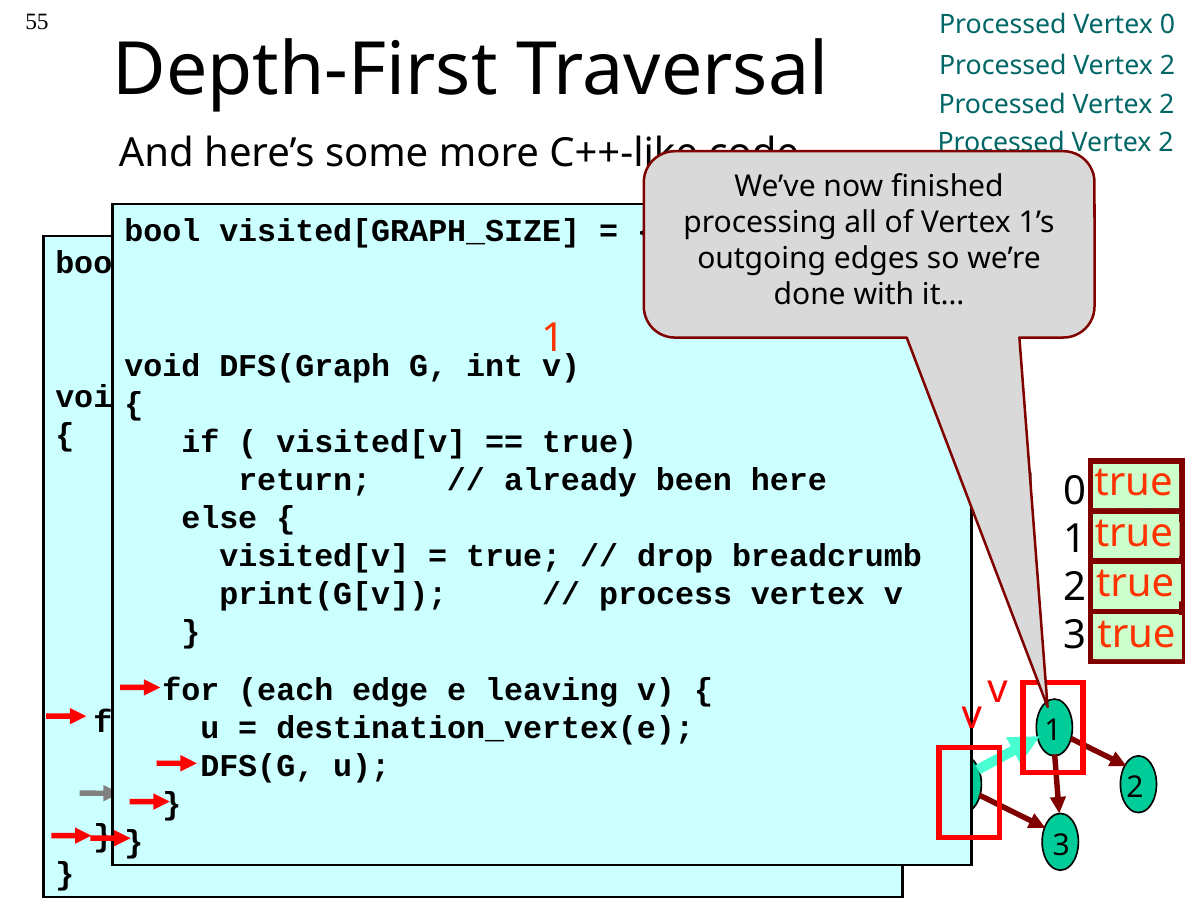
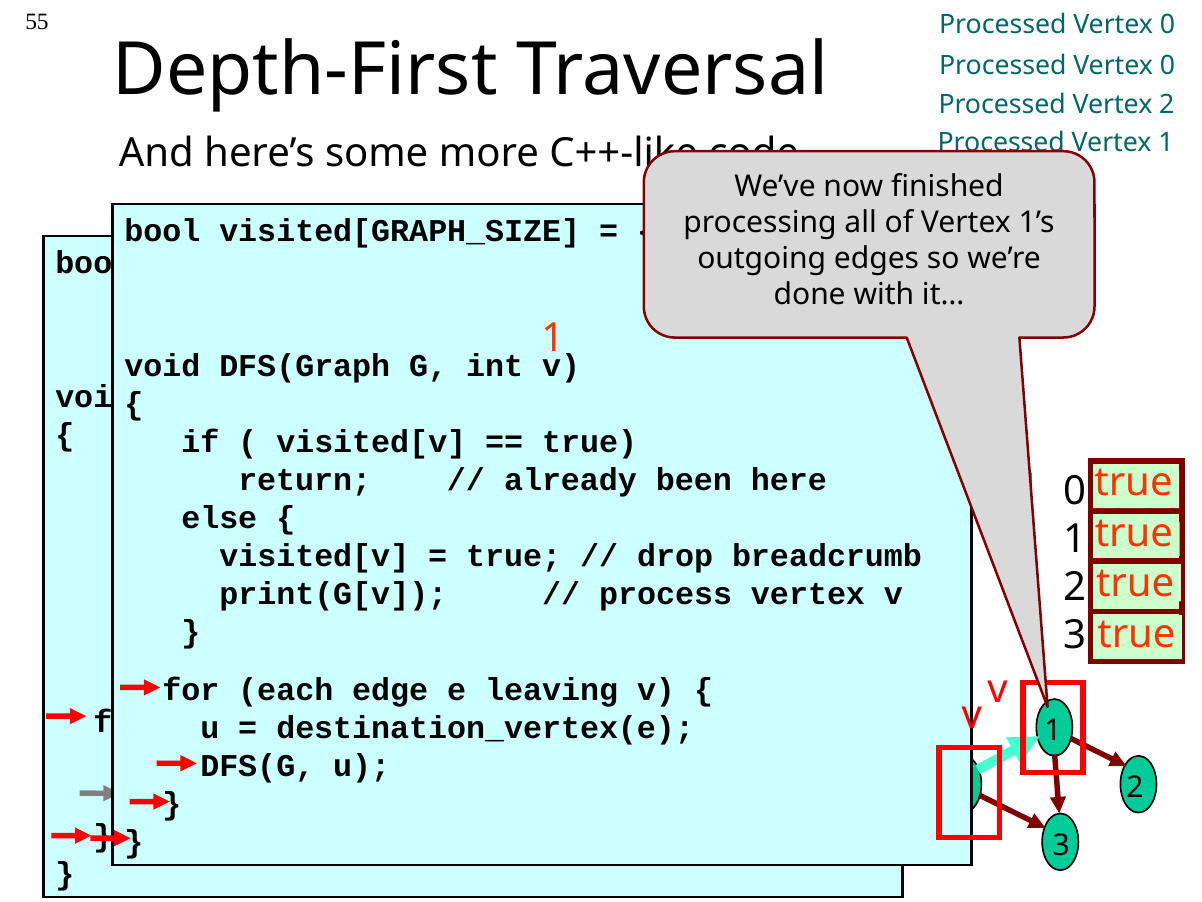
2: 2 -> 0 (1167, 65)
2: 2 -> 1 (1166, 143)
